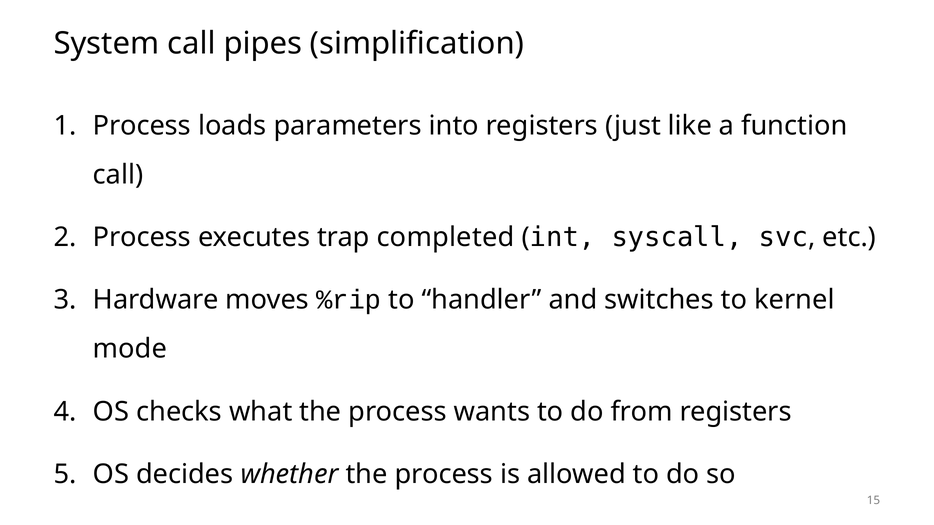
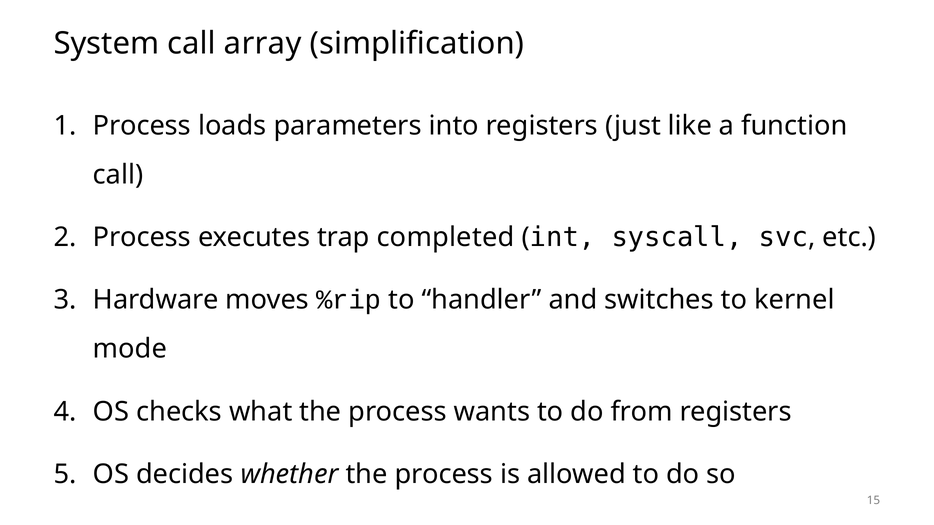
pipes: pipes -> array (263, 44)
